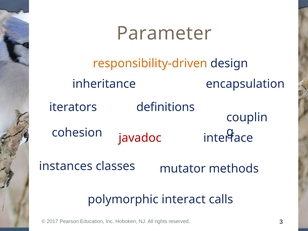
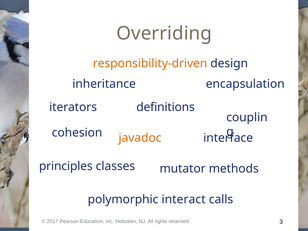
Parameter: Parameter -> Overriding (164, 33)
javadoc colour: red -> orange (140, 138)
instances: instances -> principles (66, 166)
